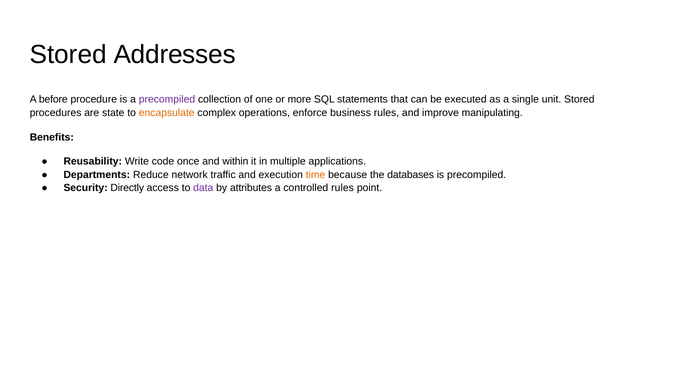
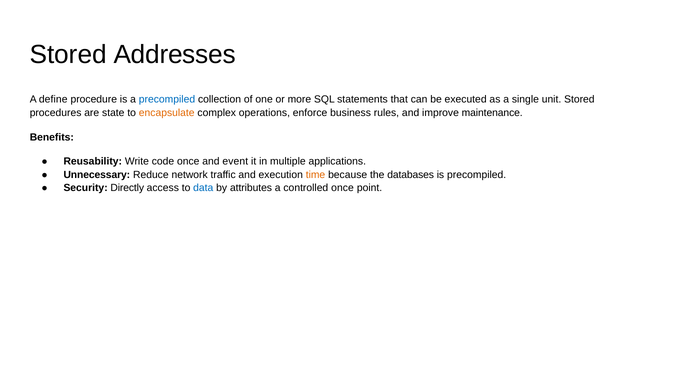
before: before -> define (53, 99)
precompiled colour: purple -> blue (167, 99)
manipulating: manipulating -> maintenance (492, 113)
within: within -> event (235, 161)
Departments: Departments -> Unnecessary (97, 175)
data colour: purple -> blue (203, 188)
controlled rules: rules -> once (343, 188)
